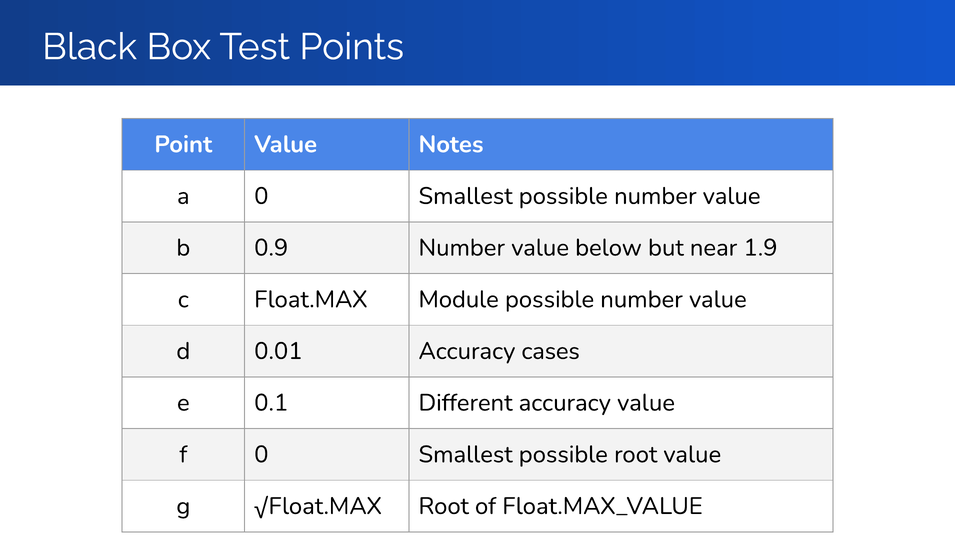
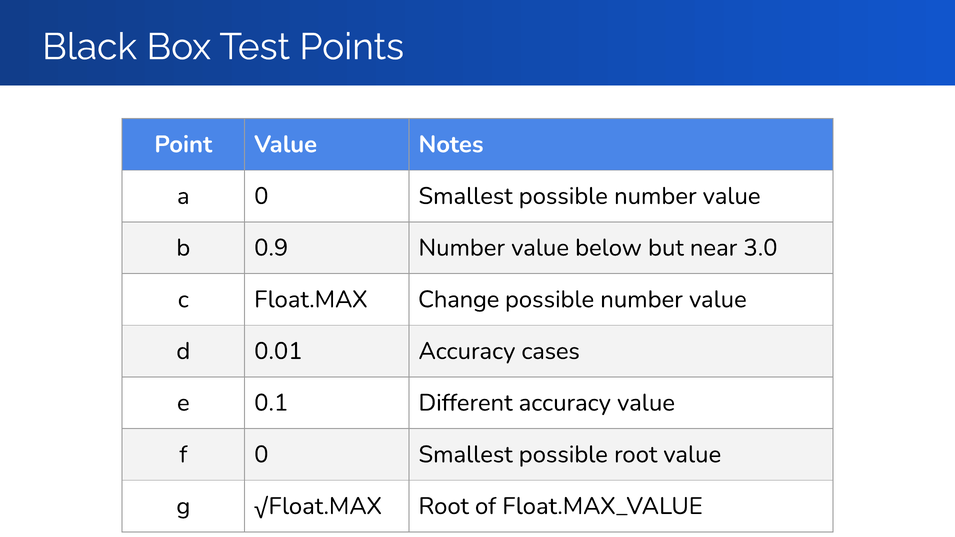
1.9: 1.9 -> 3.0 (760, 248)
Module: Module -> Change (459, 299)
